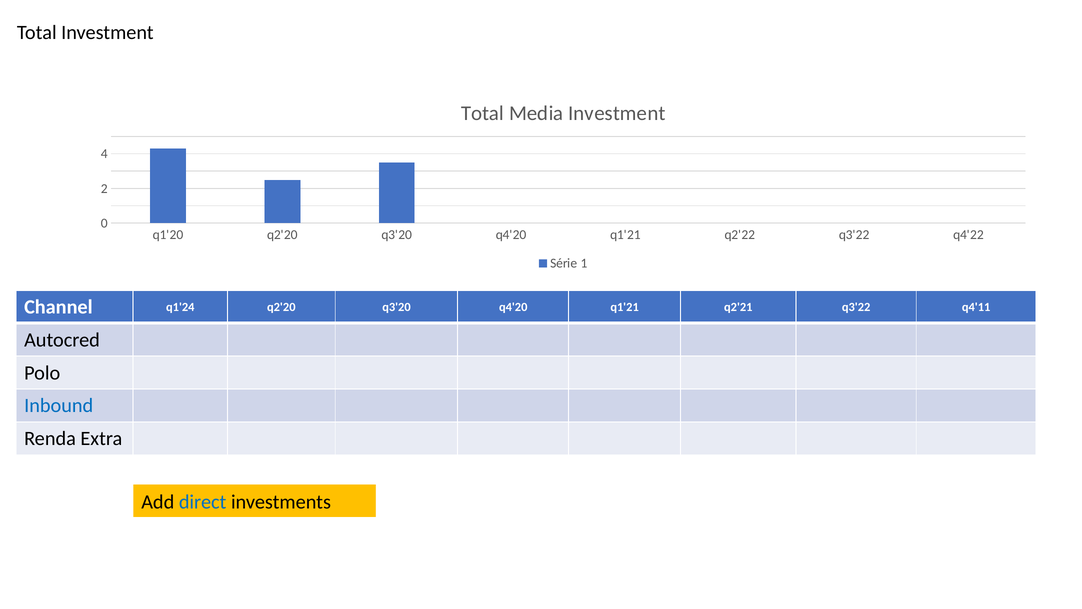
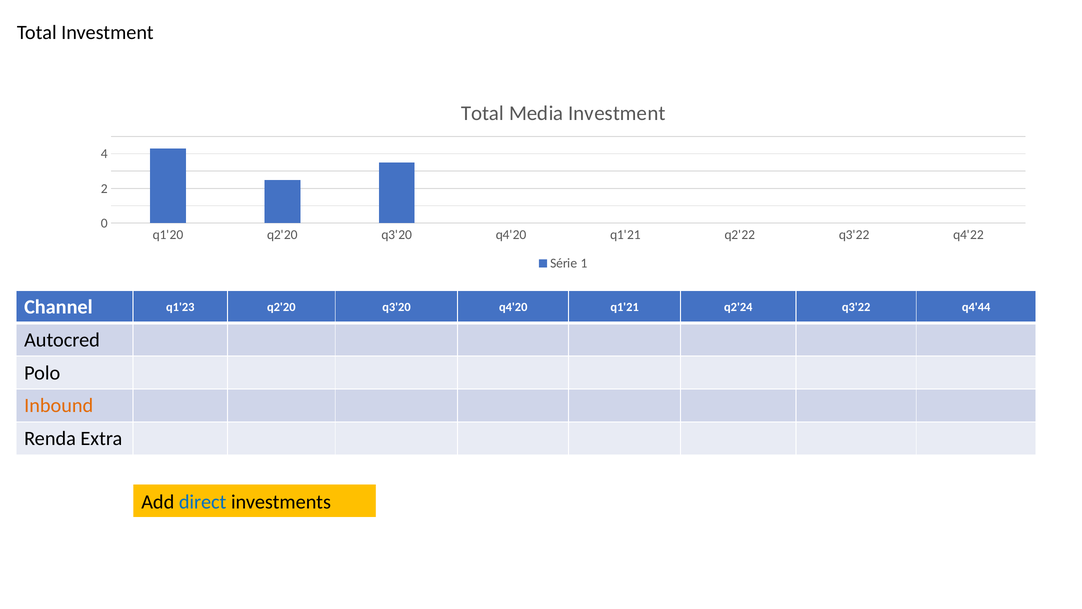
q1'24: q1'24 -> q1'23 (180, 307)
q2'21: q2'21 -> q2'24 (738, 307)
q4'11: q4'11 -> q4'44 (976, 307)
Inbound colour: blue -> orange (59, 406)
